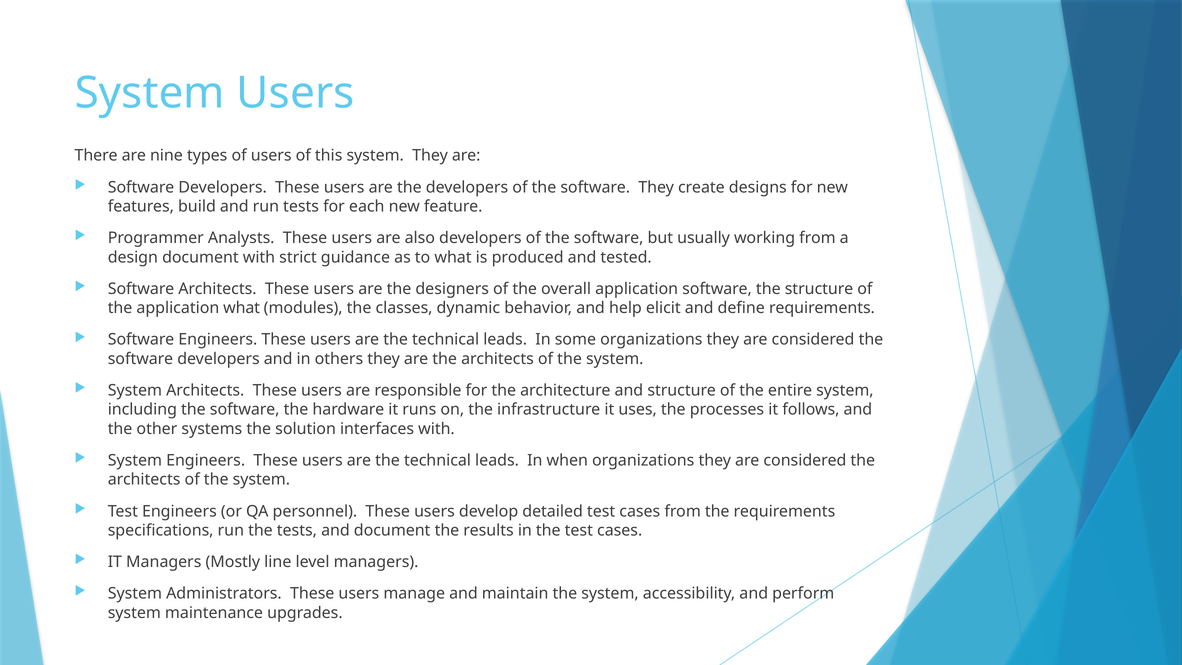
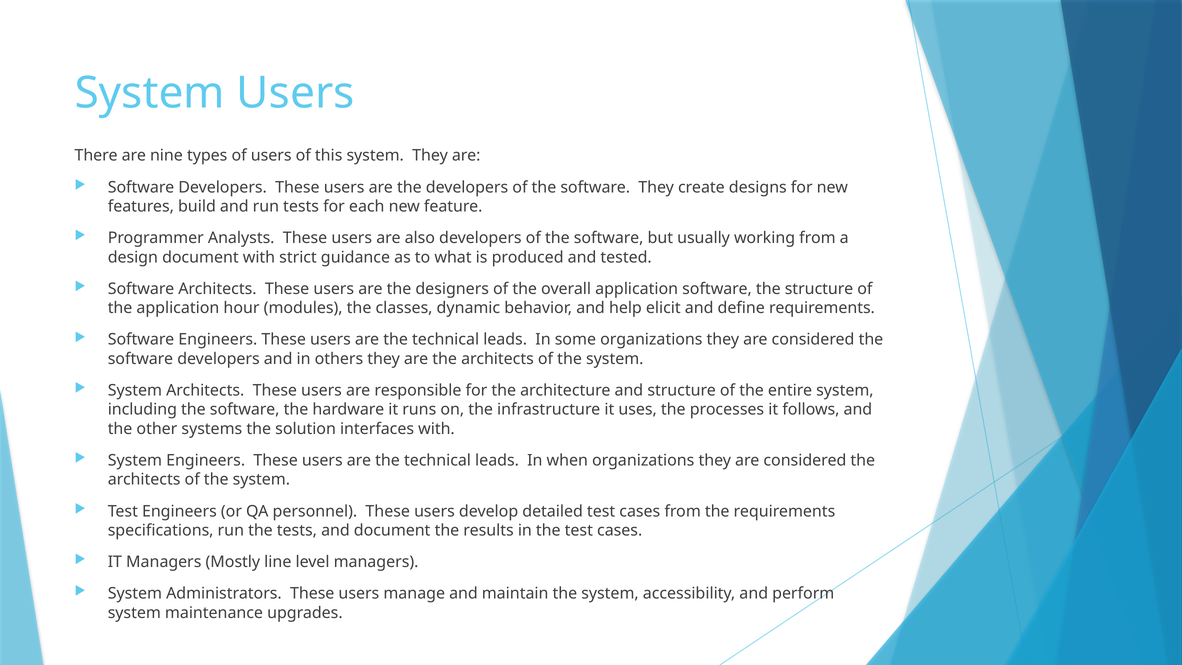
application what: what -> hour (242, 308)
